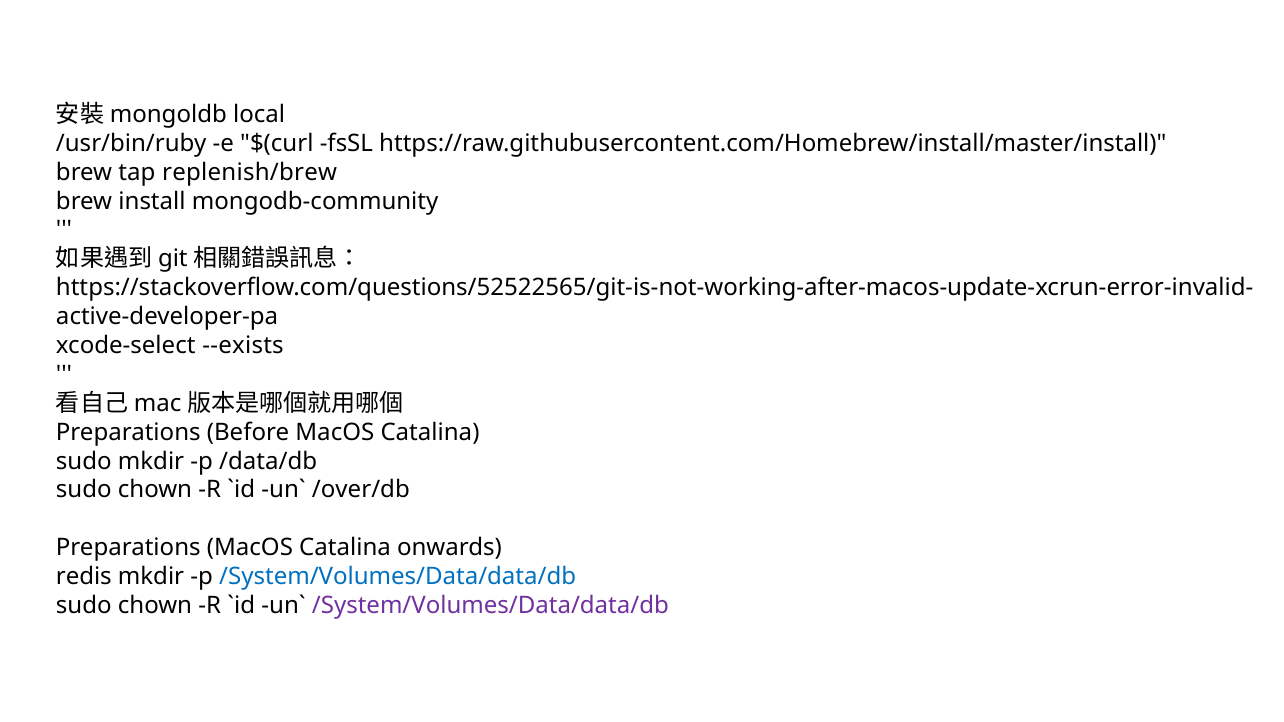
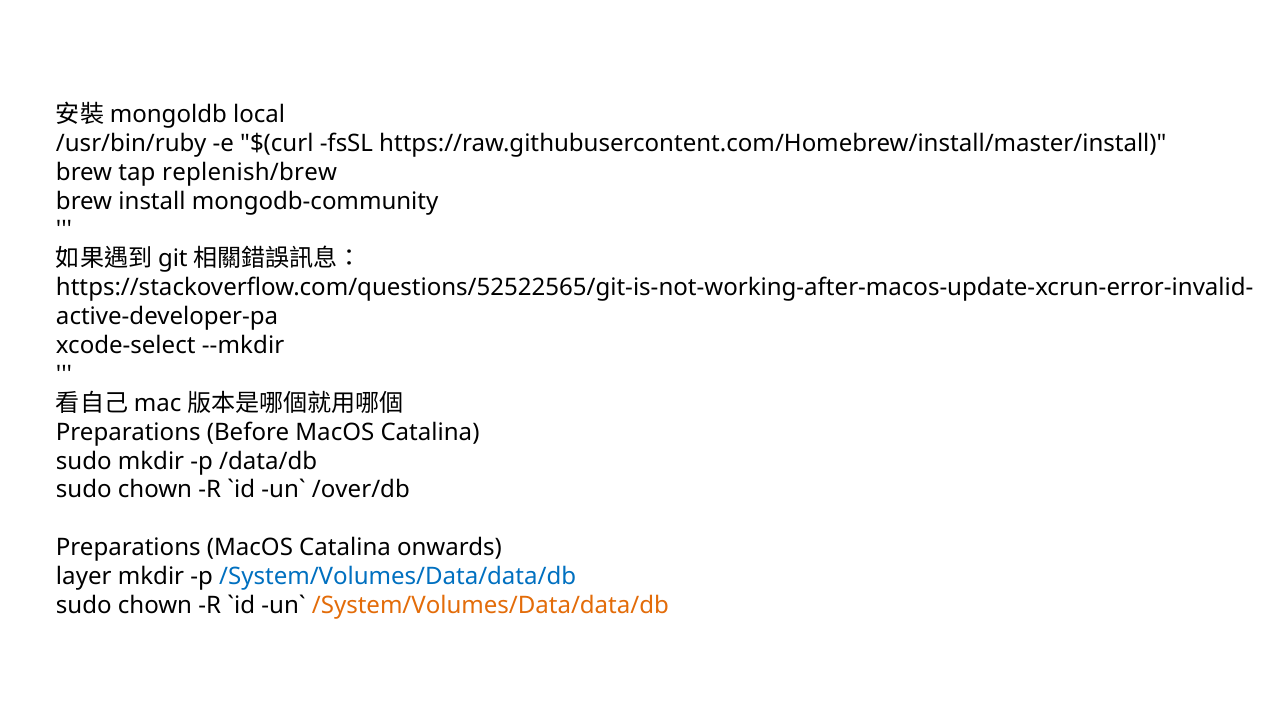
--exists: --exists -> --mkdir (243, 346)
redis: redis -> layer (84, 577)
/System/Volumes/Data/data/db colour: purple -> orange (490, 606)
